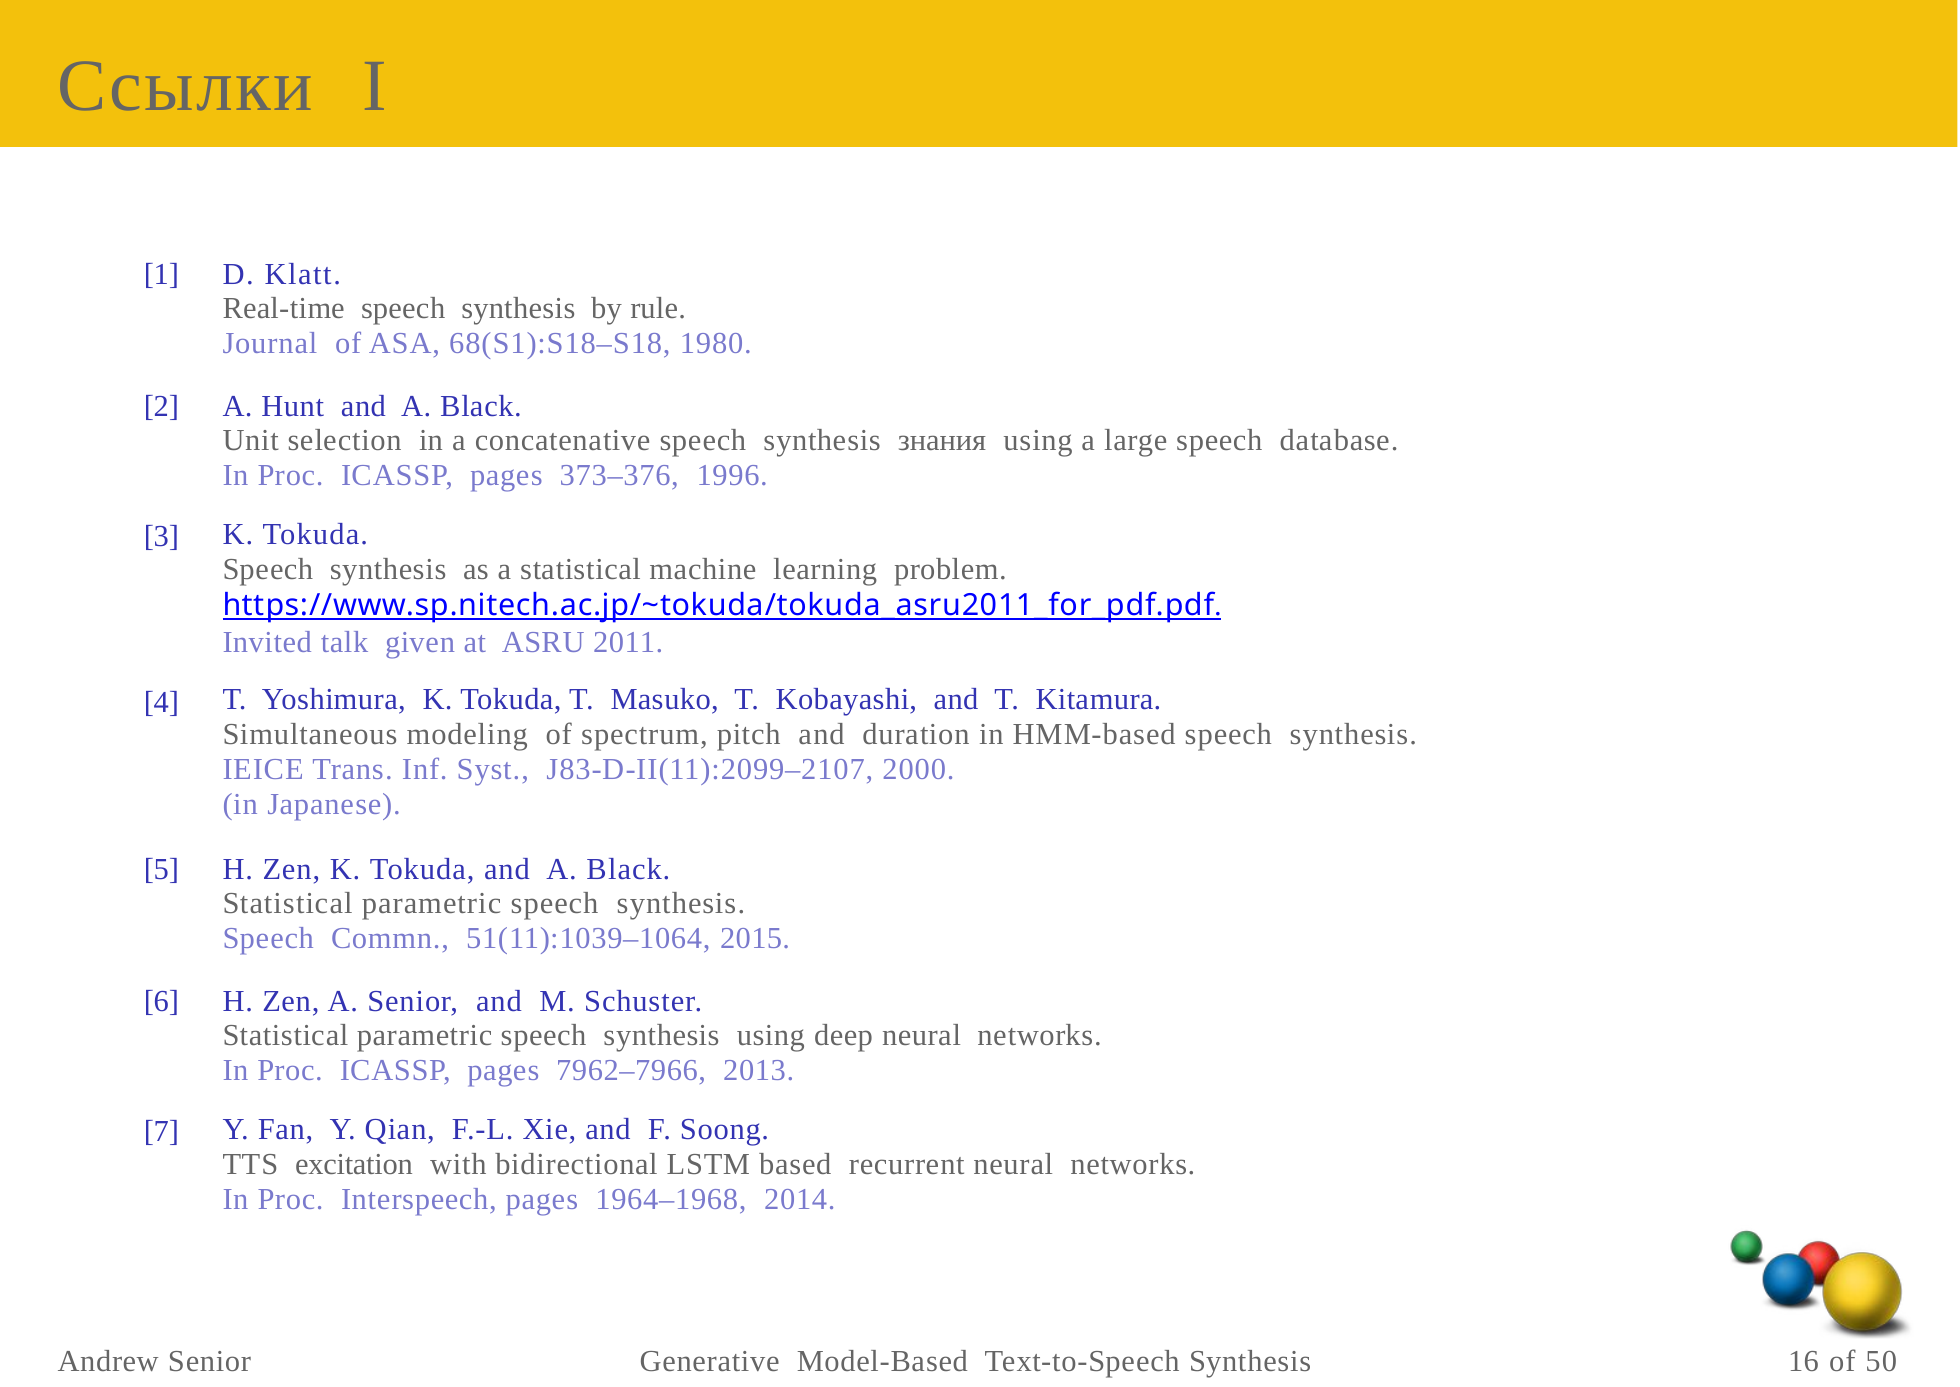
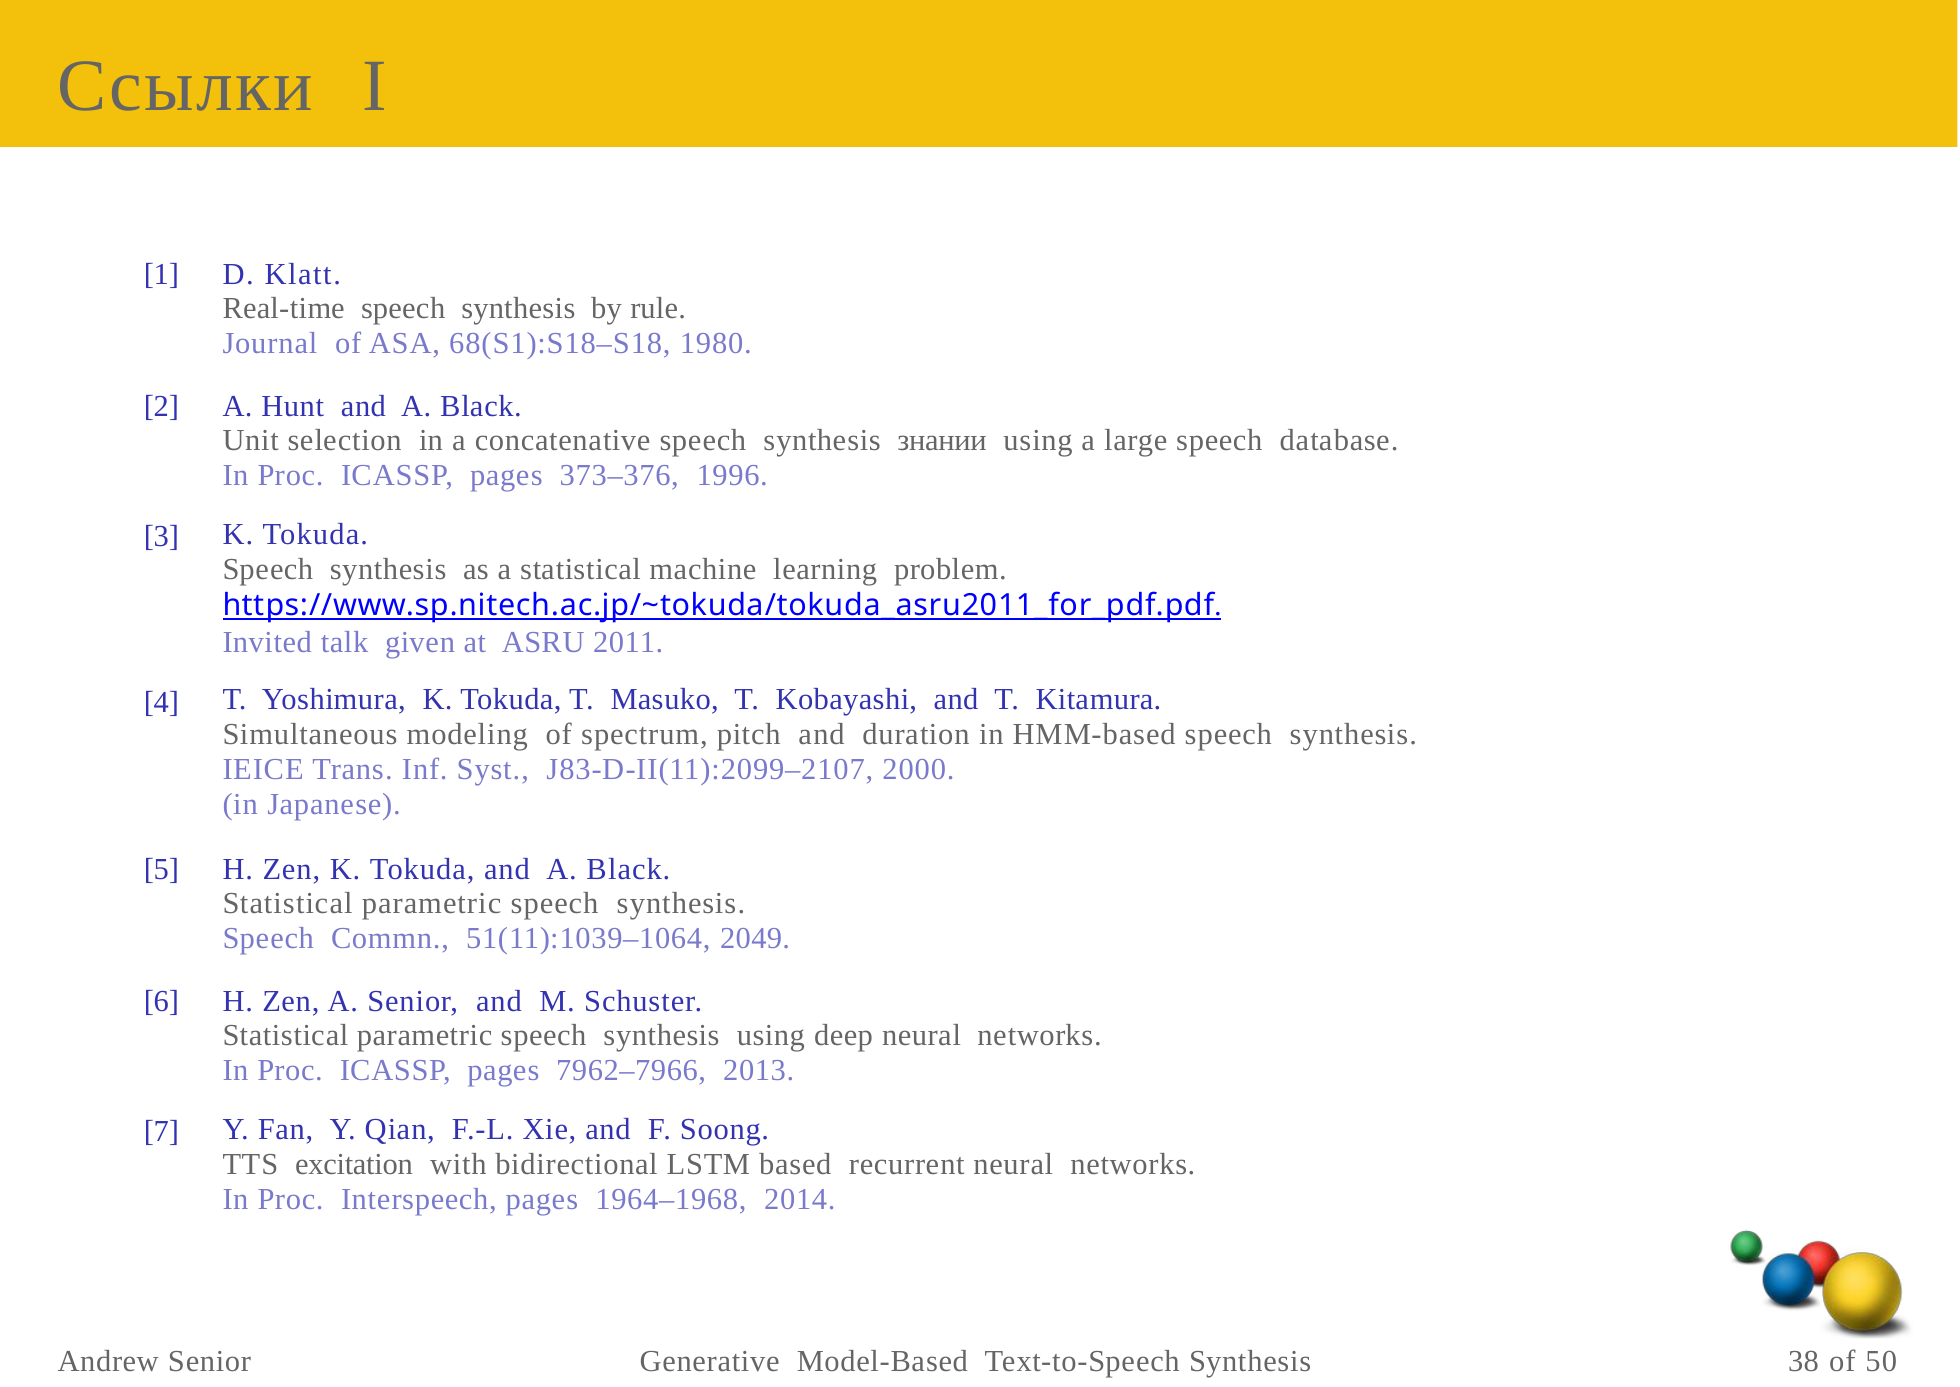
знания: знания -> знании (942, 440)
2015: 2015 -> 2049 (755, 938)
16: 16 -> 38 (1804, 1361)
